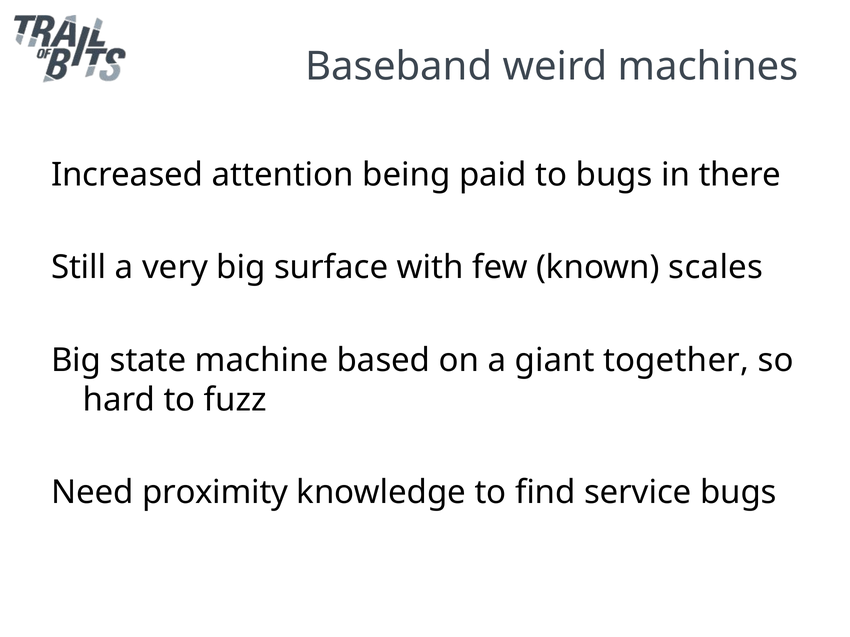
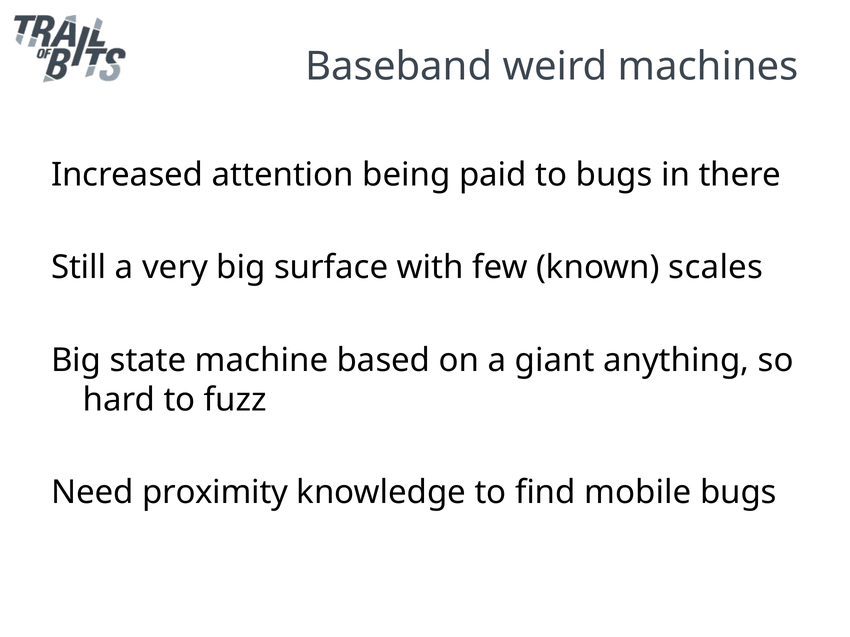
together: together -> anything (676, 360)
service: service -> mobile (638, 493)
